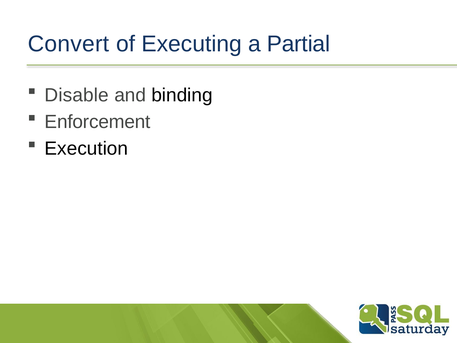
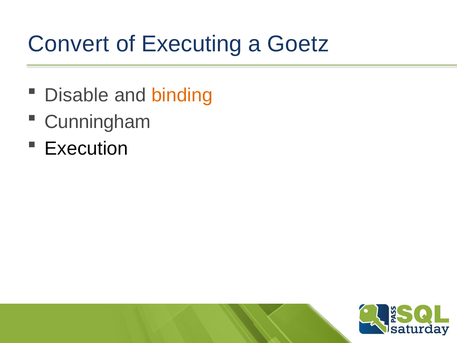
Partial: Partial -> Goetz (298, 44)
binding colour: black -> orange (182, 95)
Enforcement: Enforcement -> Cunningham (98, 122)
